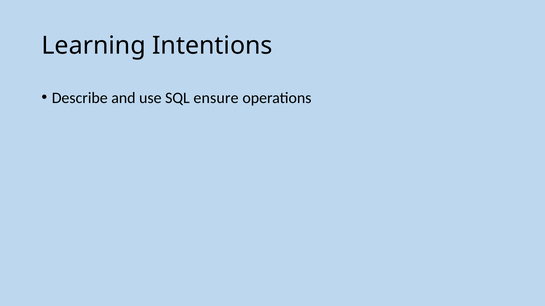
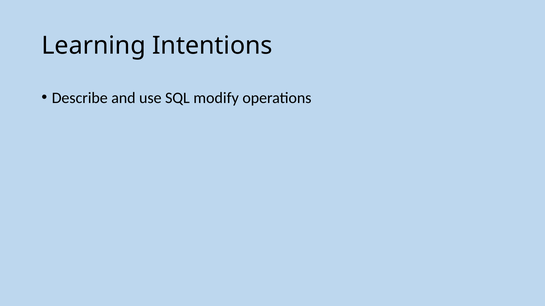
ensure: ensure -> modify (216, 98)
